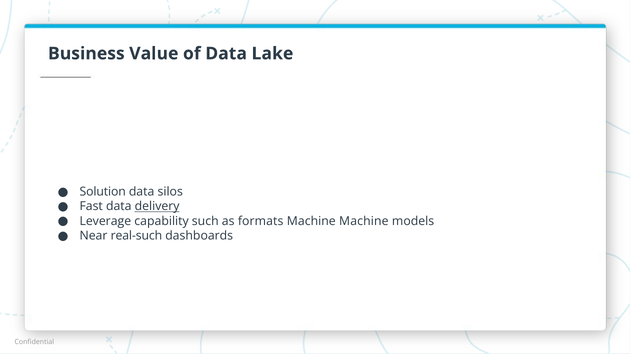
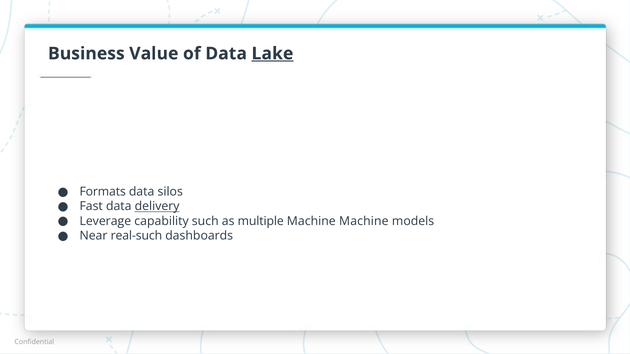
Lake underline: none -> present (272, 54)
Solution: Solution -> Formats (103, 192)
formats: formats -> multiple (261, 221)
